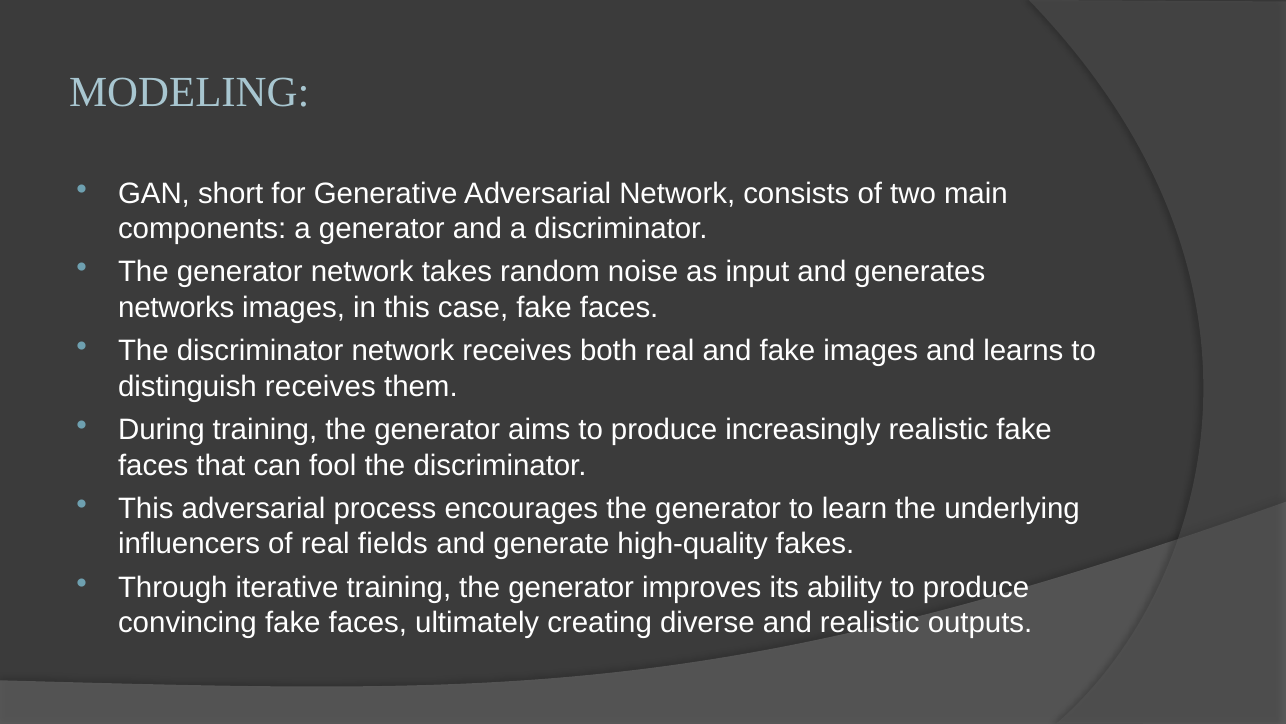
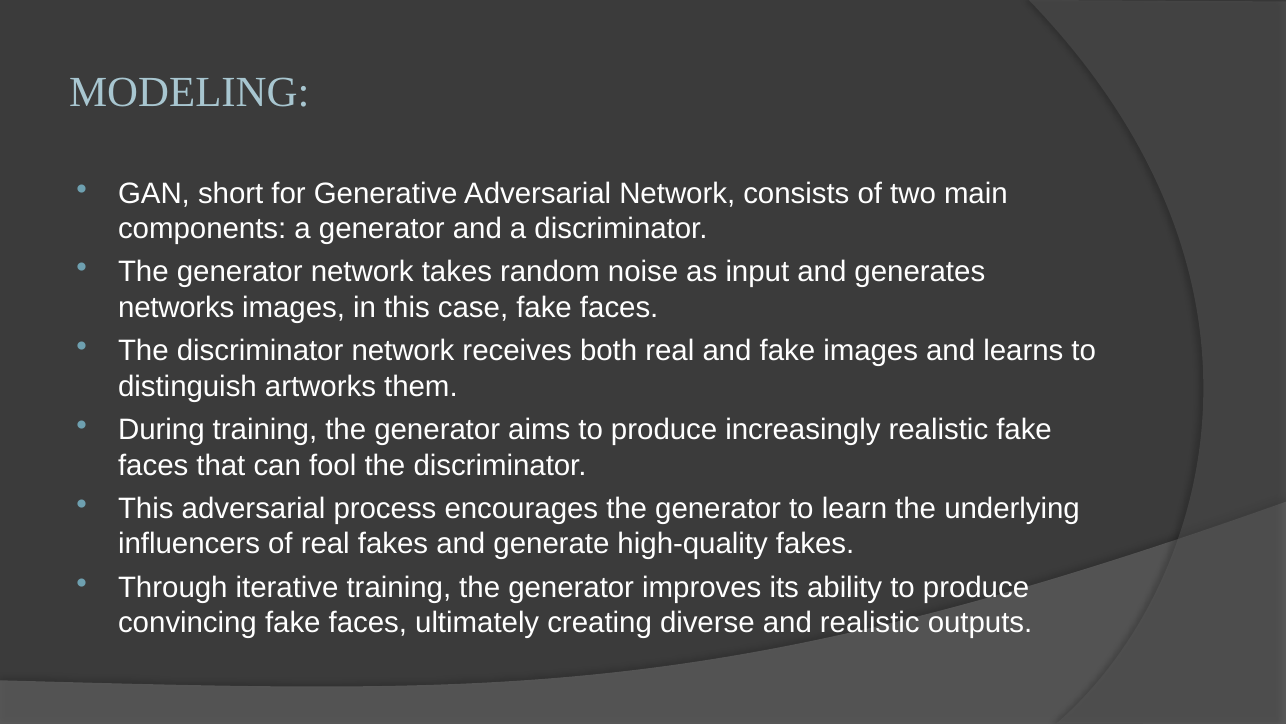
distinguish receives: receives -> artworks (321, 386)
real fields: fields -> fakes (393, 544)
